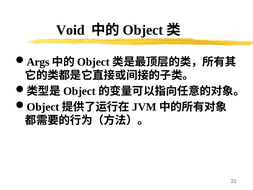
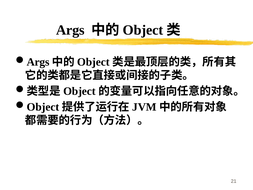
Void: Void -> Args (70, 30)
